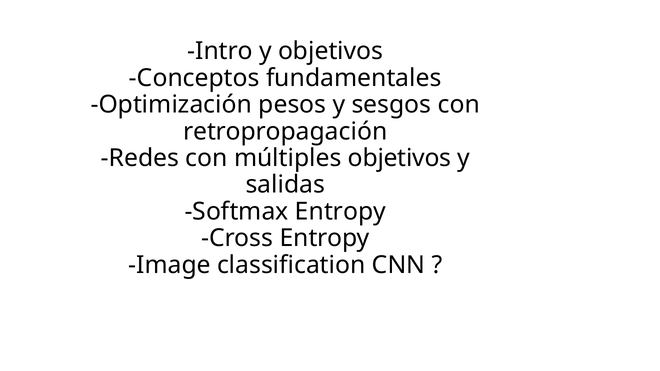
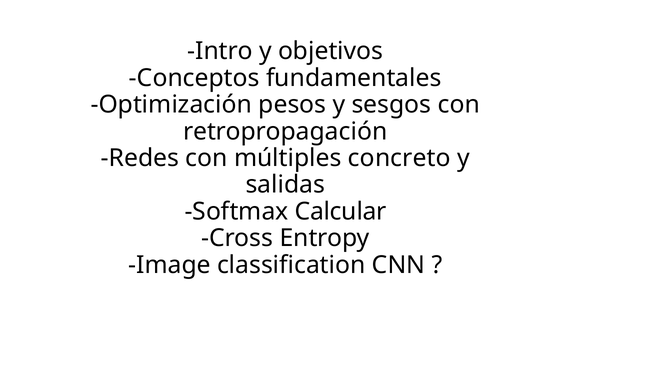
múltiples objetivos: objetivos -> concreto (399, 158)
Softmax Entropy: Entropy -> Calcular (341, 212)
